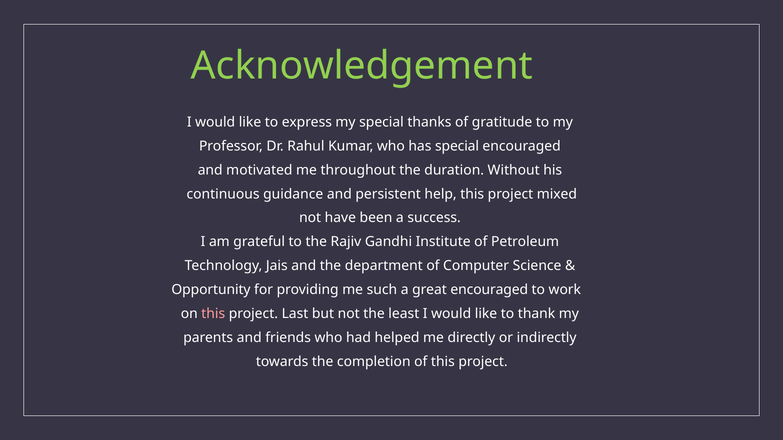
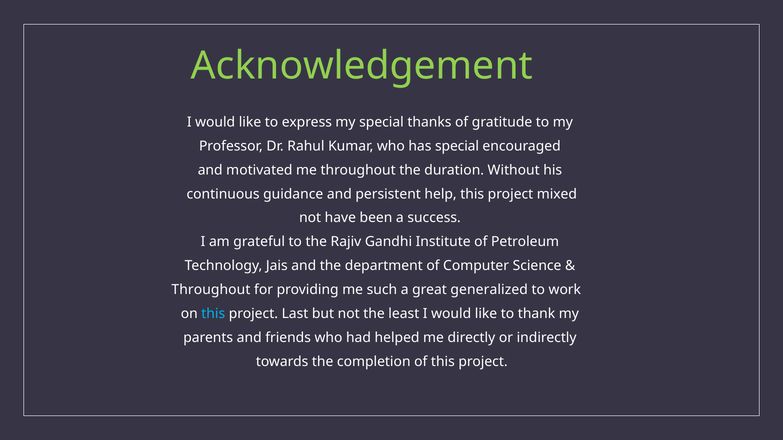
Opportunity: Opportunity -> Throughout (211, 290)
great encouraged: encouraged -> generalized (489, 290)
this colour: pink -> light blue (213, 314)
